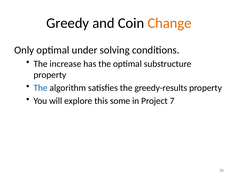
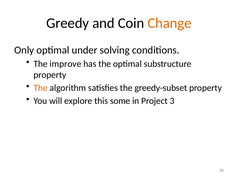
increase: increase -> improve (65, 64)
The colour: blue -> orange (41, 88)
greedy-results: greedy-results -> greedy-subset (161, 88)
7: 7 -> 3 (172, 101)
